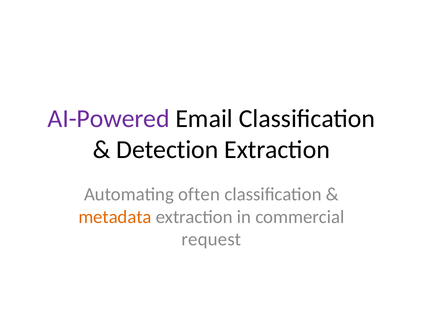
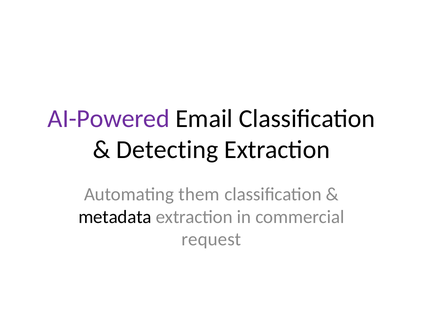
Detection: Detection -> Detecting (167, 150)
often: often -> them (199, 194)
metadata colour: orange -> black (115, 217)
